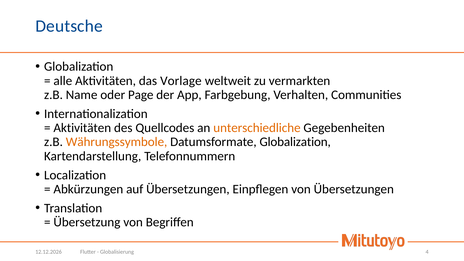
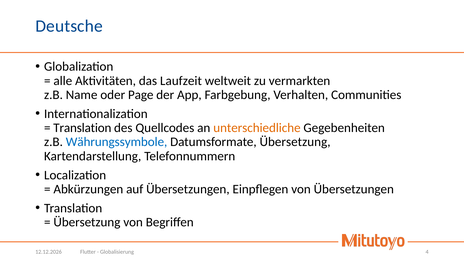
Vorlage: Vorlage -> Laufzeit (181, 81)
Aktivitäten: Aktivitäten -> Translation (82, 128)
Währungssymbole colour: orange -> blue (117, 142)
Datumsformate Globalization: Globalization -> Übersetzung (295, 142)
